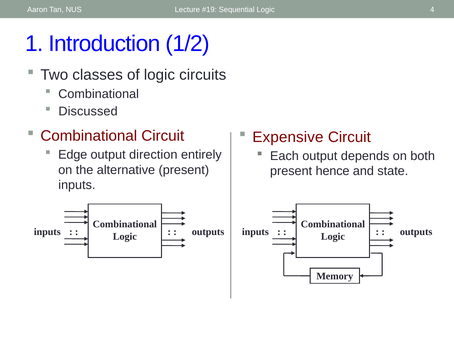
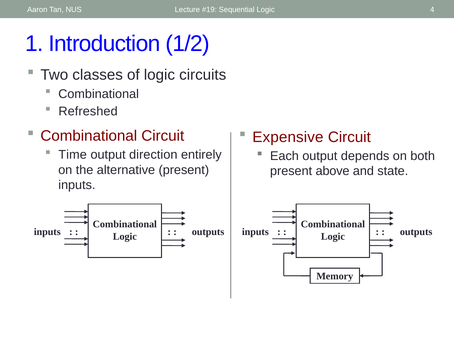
Discussed: Discussed -> Refreshed (88, 112)
Edge: Edge -> Time (73, 155)
hence: hence -> above (333, 171)
